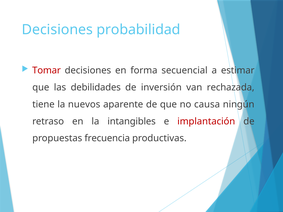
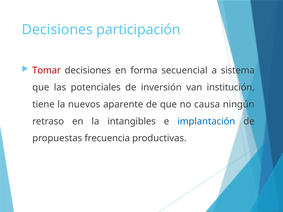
probabilidad: probabilidad -> participación (139, 30)
estimar: estimar -> sistema (238, 70)
debilidades: debilidades -> potenciales (96, 87)
rechazada: rechazada -> institución (231, 87)
implantación colour: red -> blue (206, 121)
